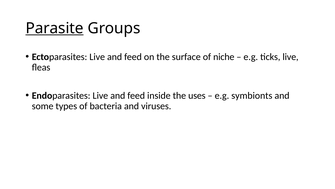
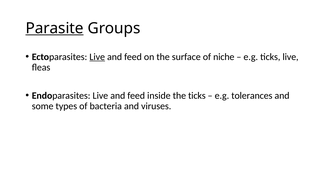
Live underline: none -> present (97, 57)
the uses: uses -> ticks (197, 95)
symbionts: symbionts -> tolerances (252, 95)
